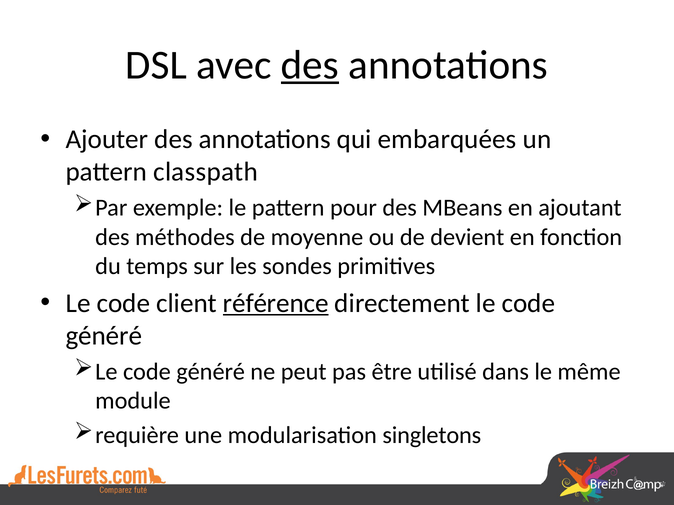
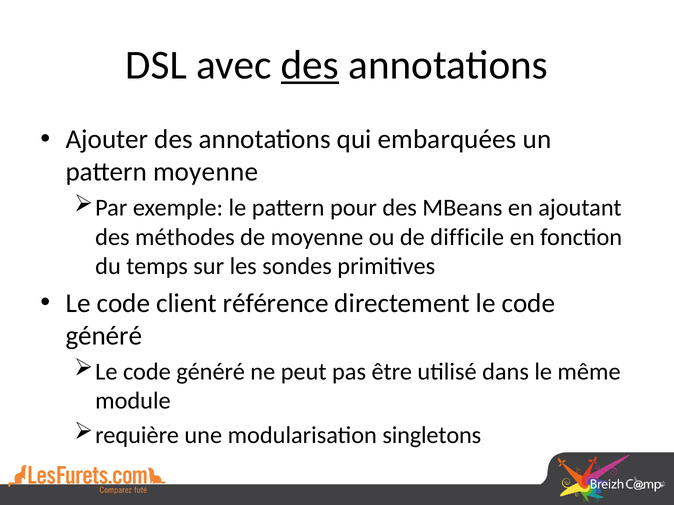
pattern classpath: classpath -> moyenne (206, 172)
devient: devient -> difficile (467, 237)
référence underline: present -> none (276, 303)
